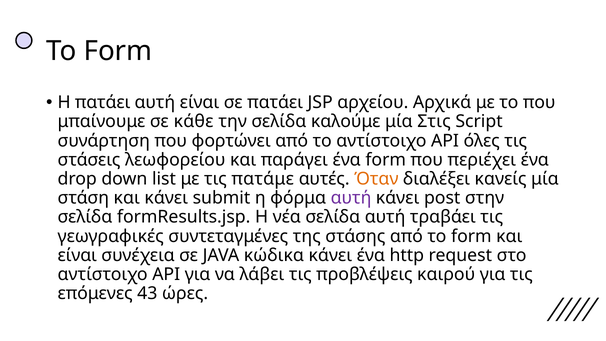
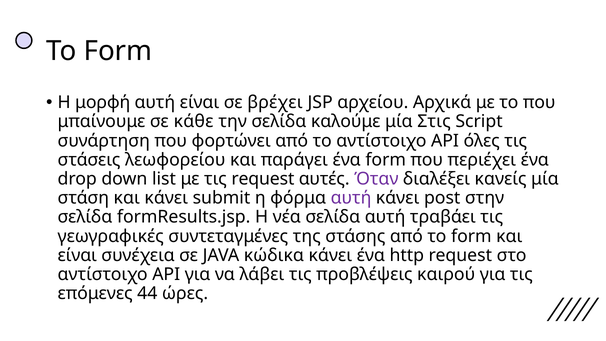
Η πατάει: πατάει -> μορφή (103, 102)
σε πατάει: πατάει -> βρέχει (275, 102)
τις πατάμε: πατάμε -> request (263, 179)
Όταν colour: orange -> purple (376, 179)
43: 43 -> 44 (147, 293)
